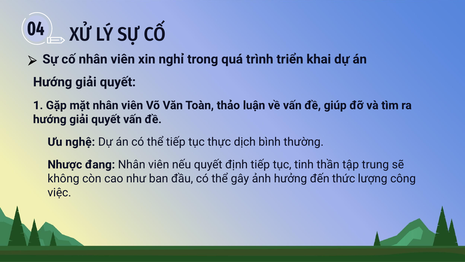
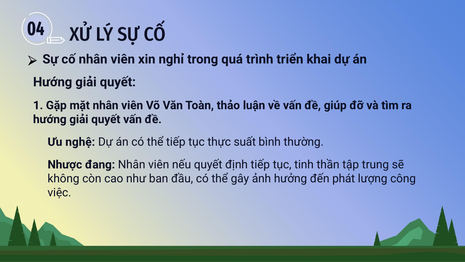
dịch: dịch -> suất (245, 142)
thức: thức -> phát (344, 178)
